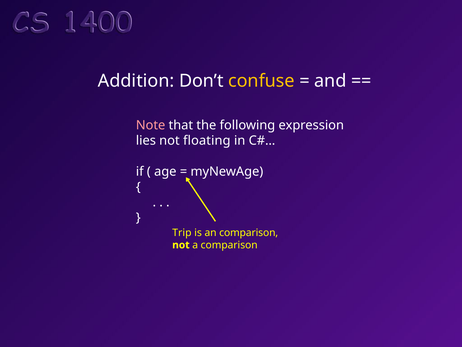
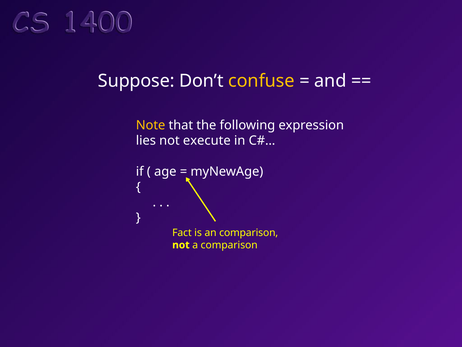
Addition: Addition -> Suppose (136, 81)
Note colour: pink -> yellow (151, 125)
floating: floating -> execute (207, 140)
Trip: Trip -> Fact (182, 232)
